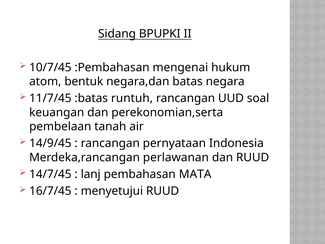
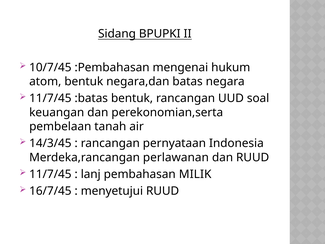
:batas runtuh: runtuh -> bentuk (132, 98)
14/9/45: 14/9/45 -> 14/3/45 (50, 143)
14/7/45: 14/7/45 -> 11/7/45 (50, 174)
MATA: MATA -> MILIK (195, 174)
